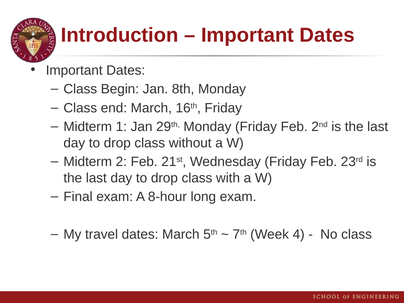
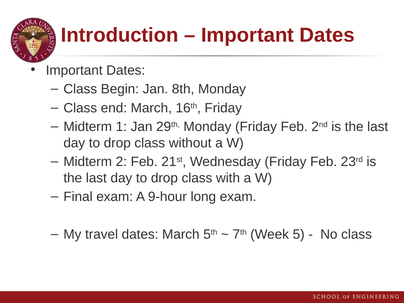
8-hour: 8-hour -> 9-hour (167, 197)
4: 4 -> 5 (299, 235)
